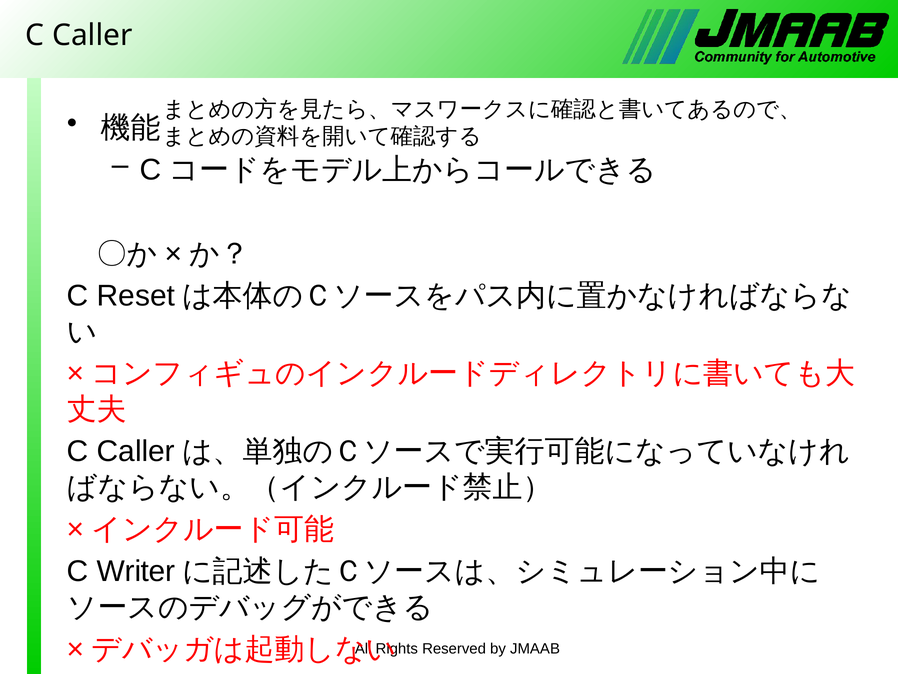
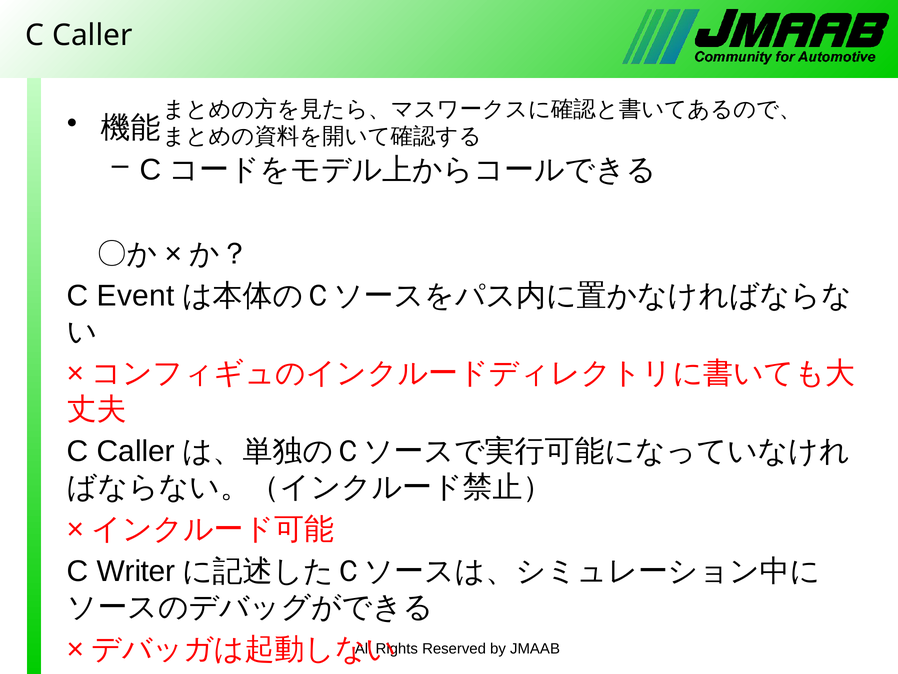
Reset: Reset -> Event (136, 296)
